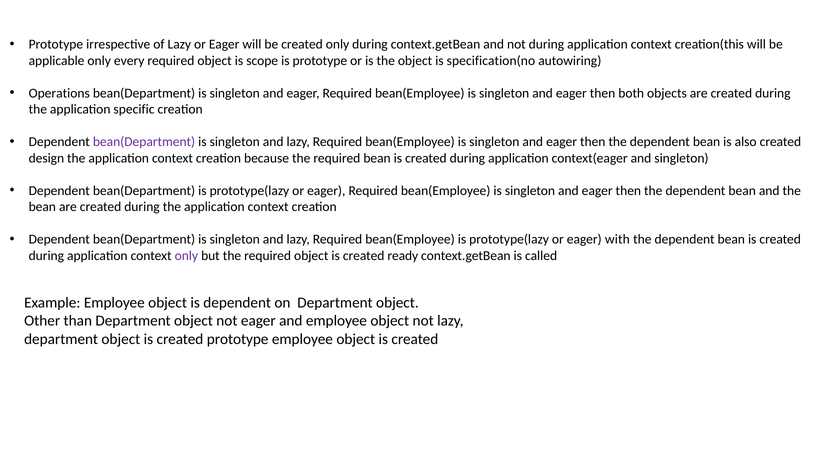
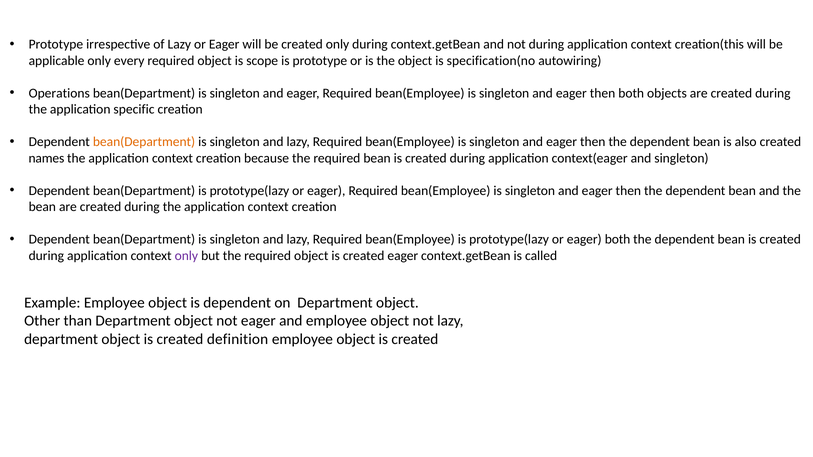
bean(Department colour: purple -> orange (144, 142)
design: design -> names (46, 158)
eager with: with -> both (618, 240)
created ready: ready -> eager (403, 256)
created prototype: prototype -> definition (238, 339)
